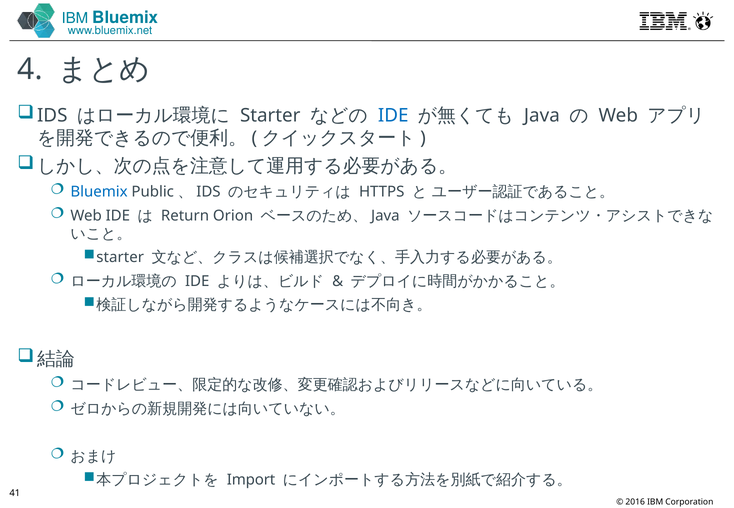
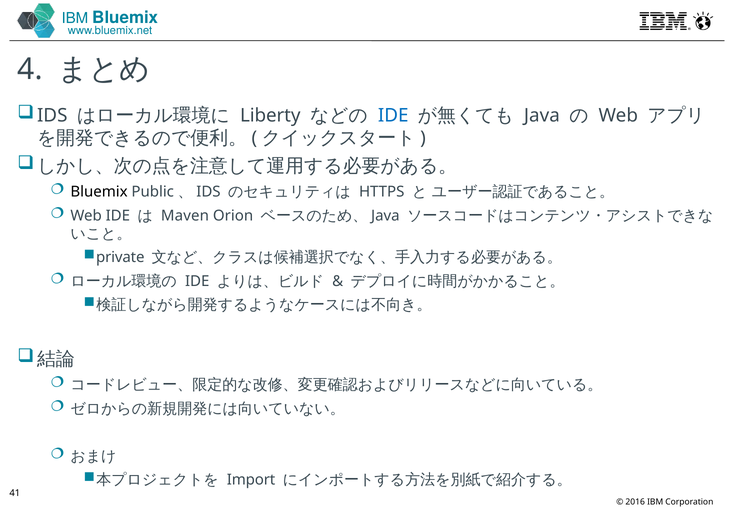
Starter: Starter -> Liberty (270, 115)
Bluemix colour: blue -> black (99, 192)
Return: Return -> Maven (185, 216)
starter: starter -> private (120, 257)
